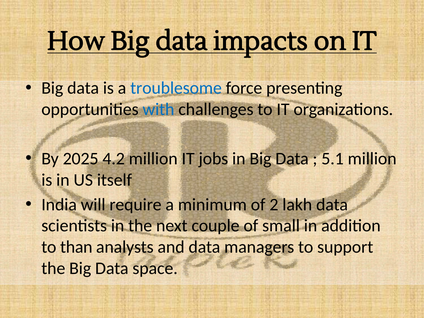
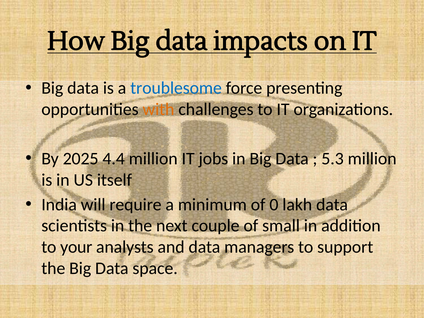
with colour: blue -> orange (159, 109)
4.2: 4.2 -> 4.4 (114, 159)
5.1: 5.1 -> 5.3 (333, 159)
2: 2 -> 0 (274, 205)
than: than -> your (76, 247)
